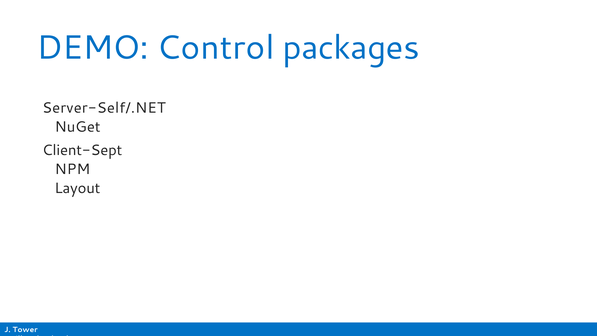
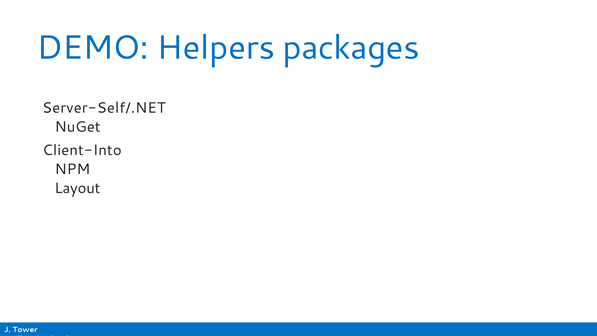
Control: Control -> Helpers (216, 48)
Client-Sept: Client-Sept -> Client-Into (82, 150)
